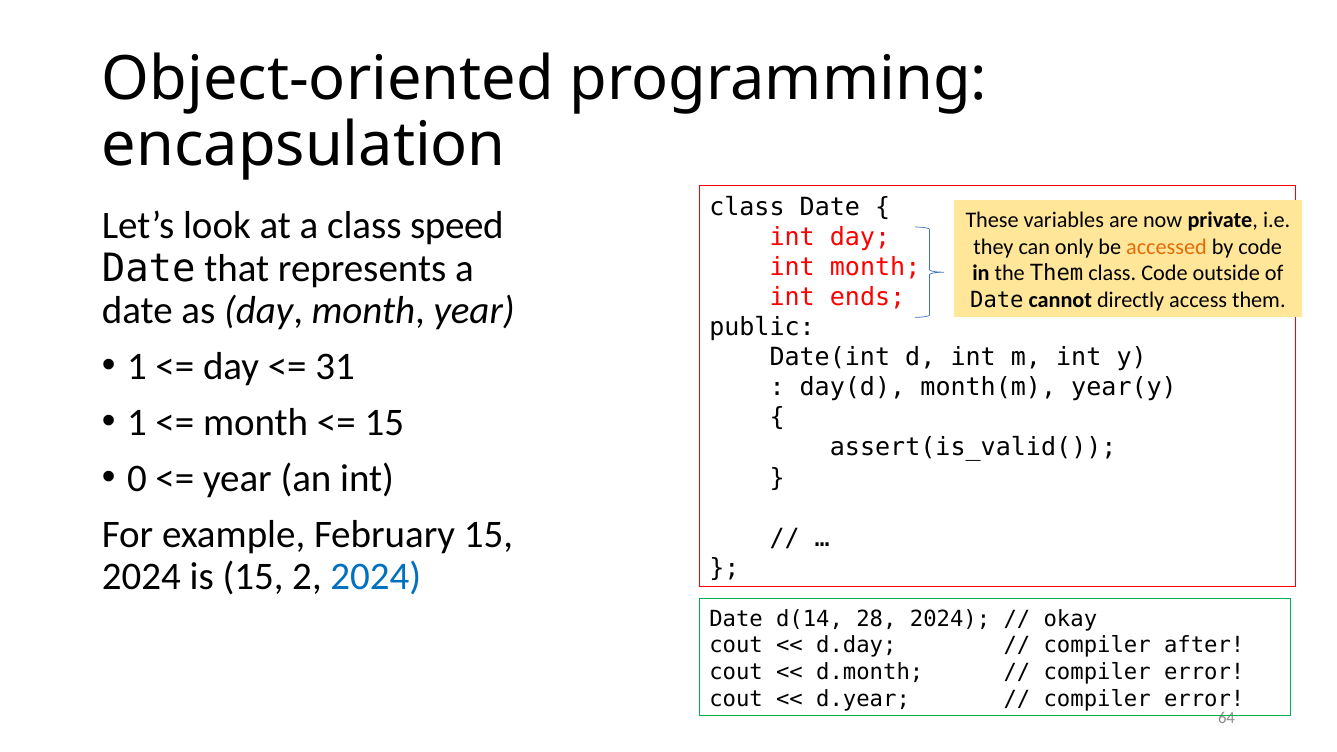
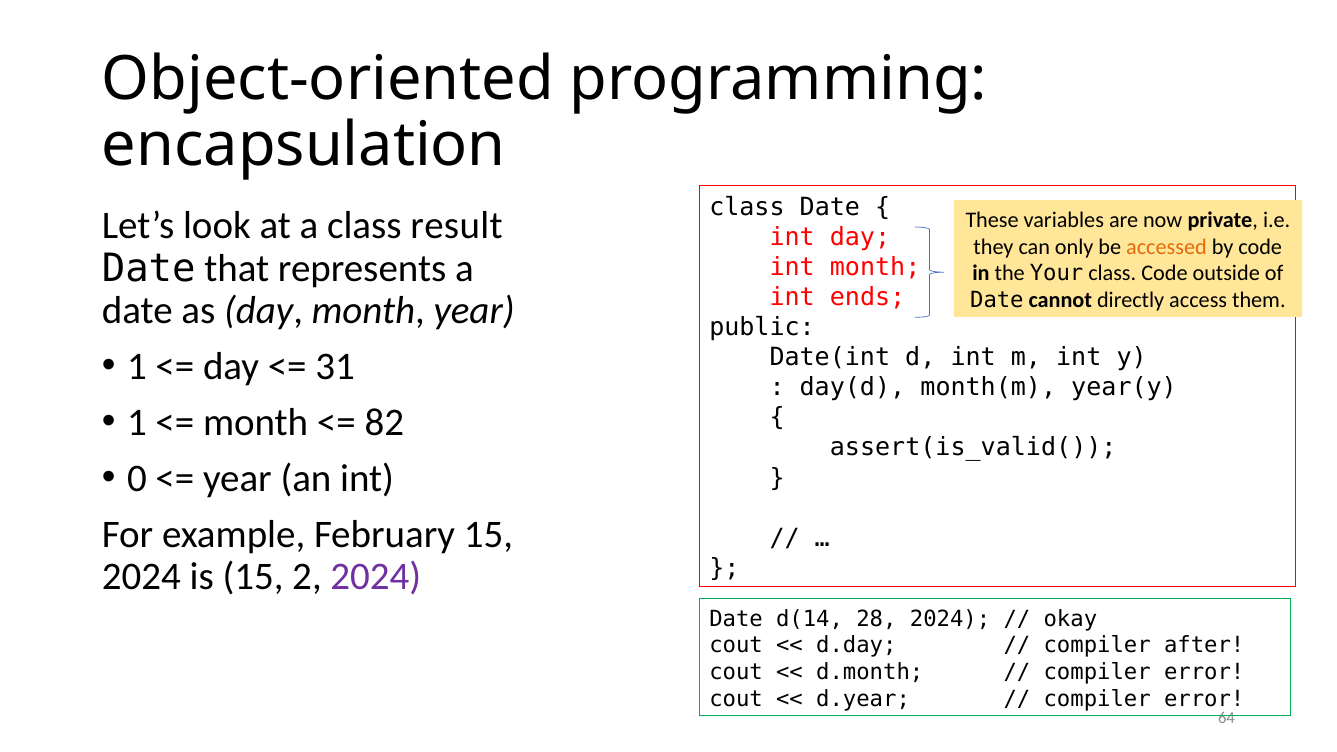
speed: speed -> result (456, 226)
the Them: Them -> Your (1057, 273)
15: 15 -> 82 (384, 422)
2024 colour: blue -> purple (376, 577)
